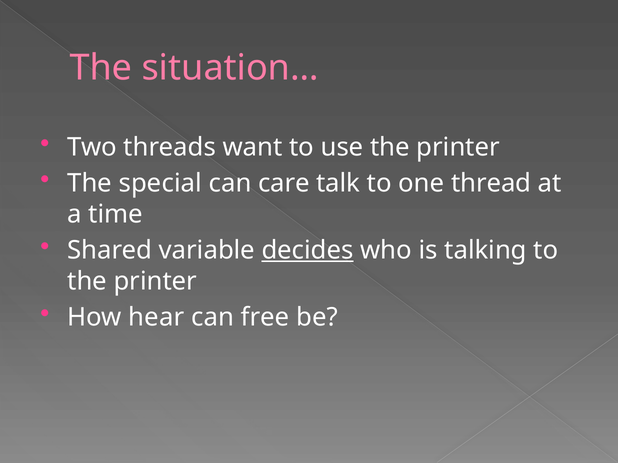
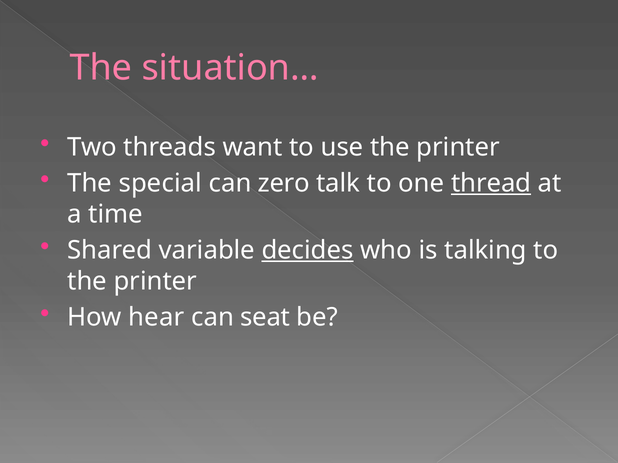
care: care -> zero (284, 184)
thread underline: none -> present (491, 184)
free: free -> seat (265, 318)
